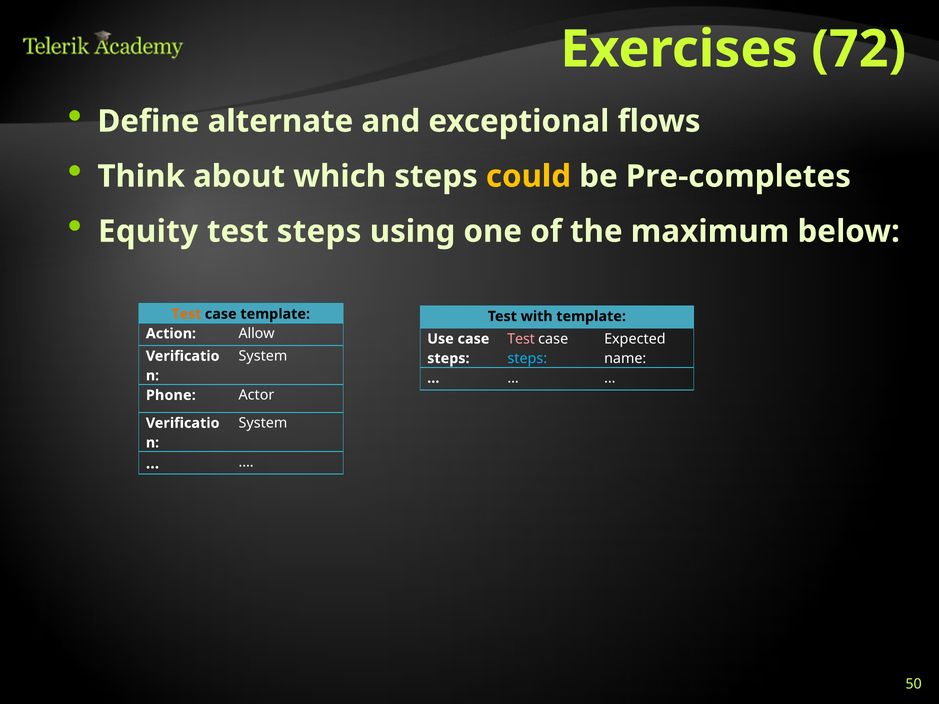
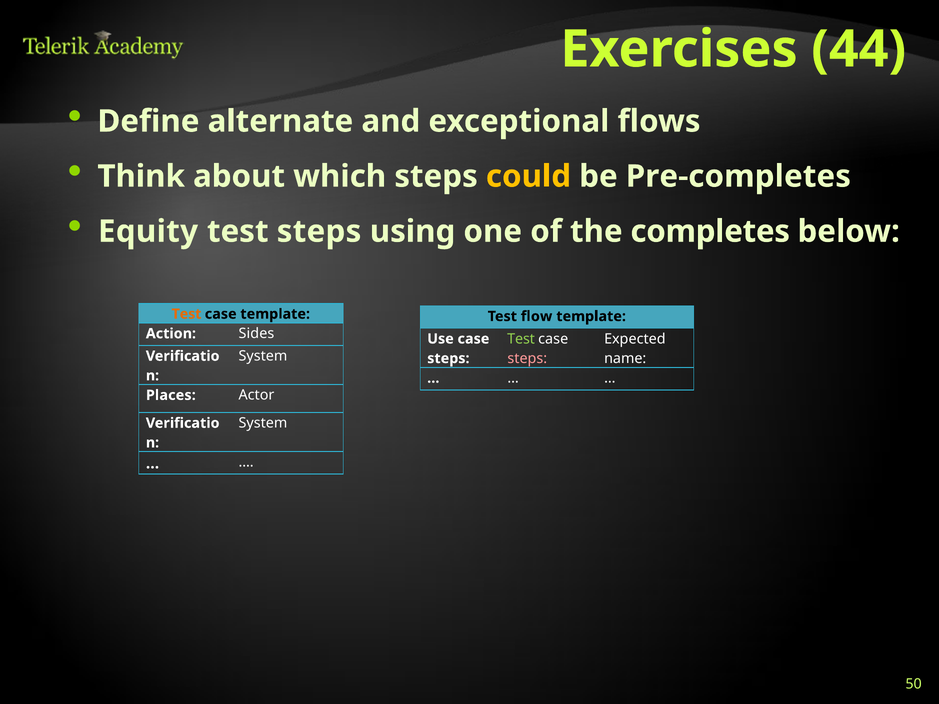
72: 72 -> 44 (859, 49)
maximum: maximum -> completes (710, 232)
with: with -> flow (537, 316)
Allow: Allow -> Sides (256, 334)
Test colour: pink -> light green (521, 339)
steps colour: light blue -> pink (527, 359)
Phone: Phone -> Places (171, 395)
